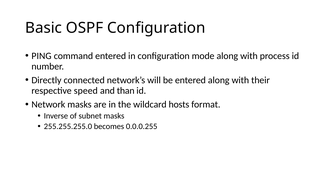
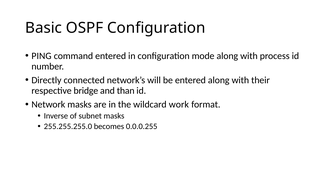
speed: speed -> bridge (86, 91)
hosts: hosts -> work (179, 105)
